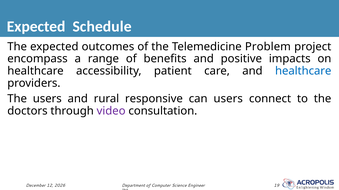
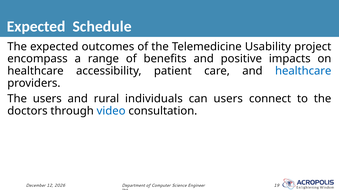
Problem: Problem -> Usability (268, 47)
responsive: responsive -> individuals (154, 99)
video colour: purple -> blue (111, 111)
